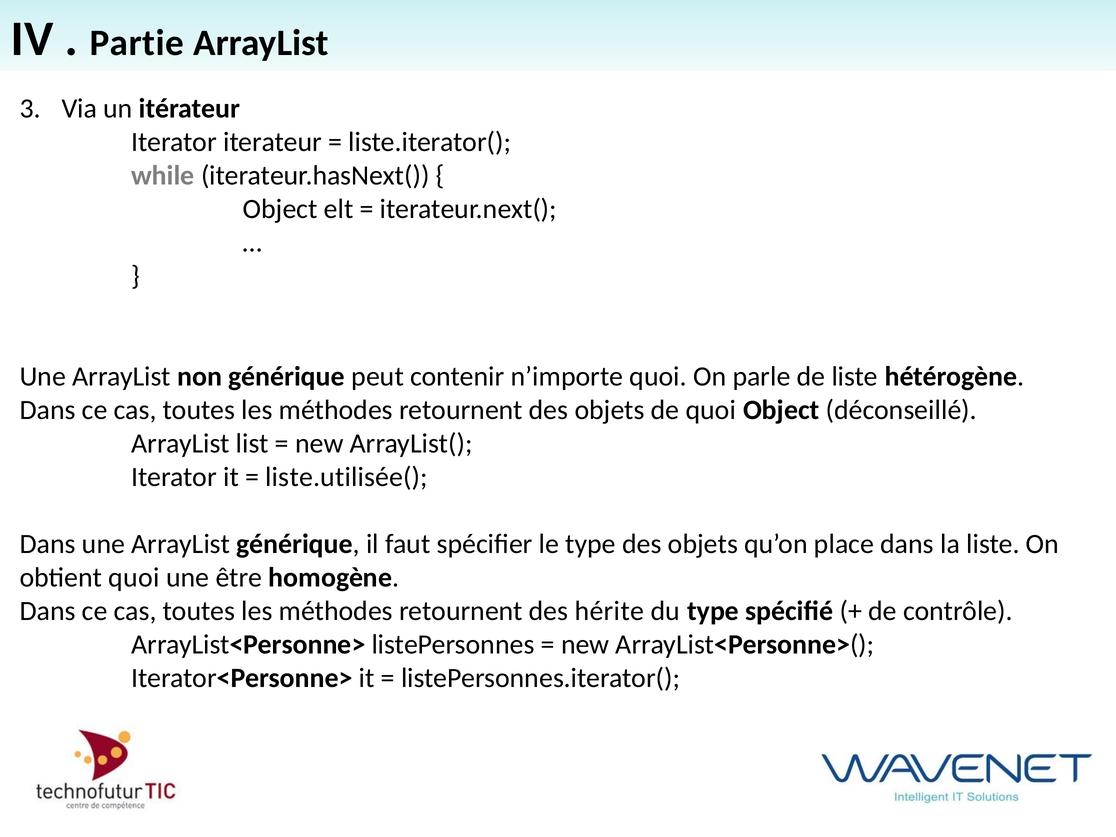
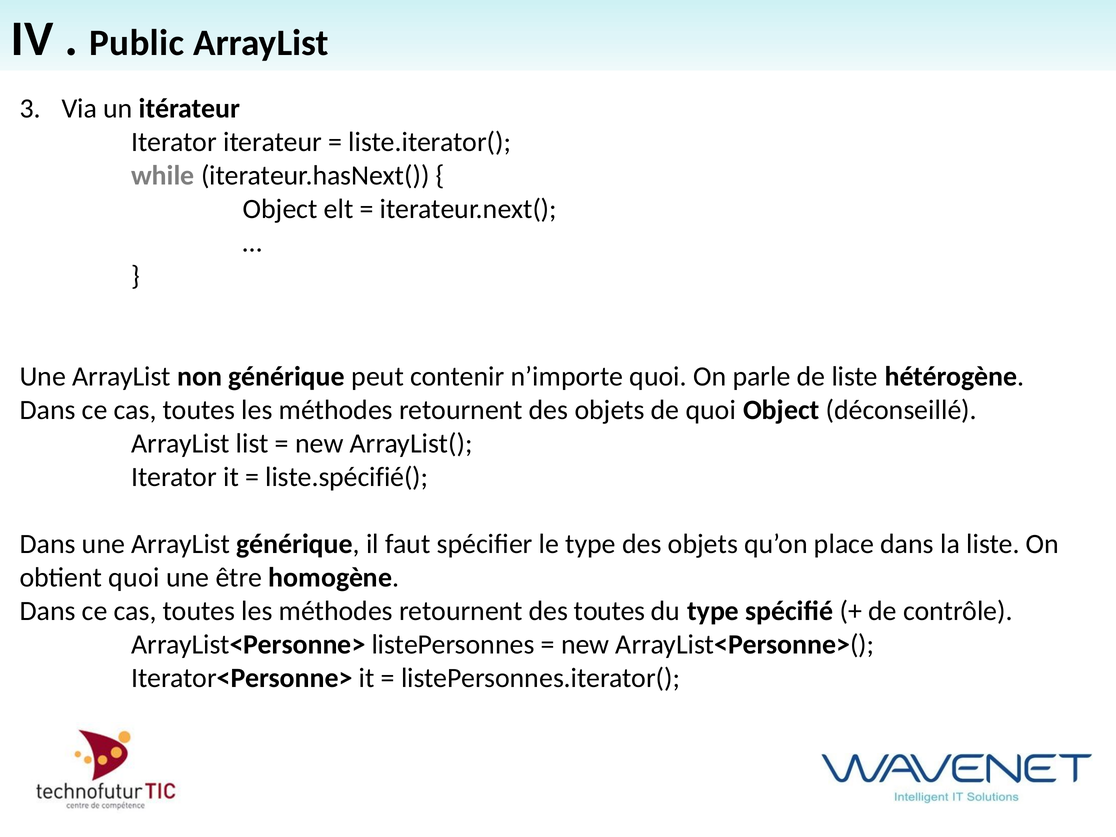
Partie: Partie -> Public (137, 43)
liste.utilisée(: liste.utilisée( -> liste.spécifié( (347, 477)
des hérite: hérite -> toutes (610, 611)
